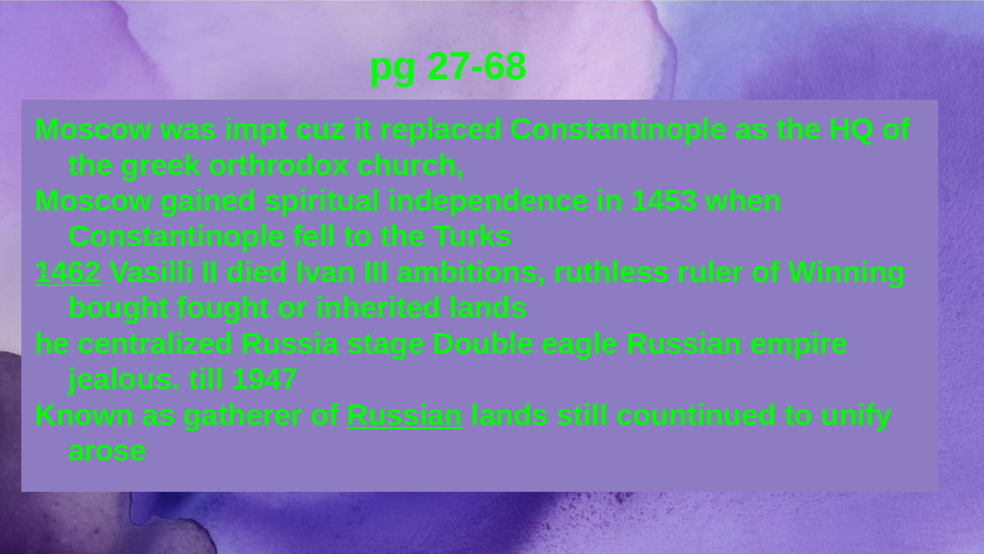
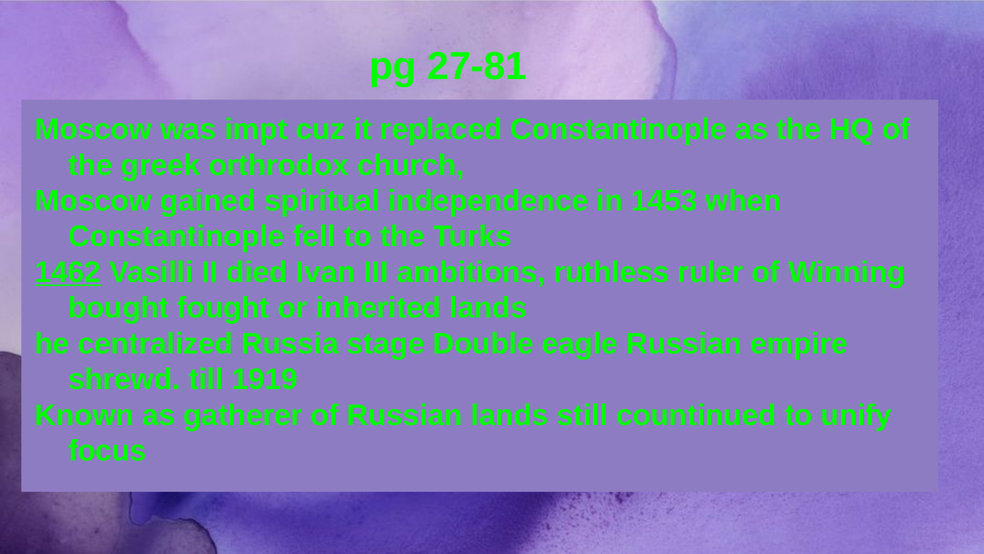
27-68: 27-68 -> 27-81 (477, 66)
jealous: jealous -> shrewd (124, 379)
1947: 1947 -> 1919 (265, 379)
Russian underline: present -> none (405, 415)
arose: arose -> focus (107, 451)
